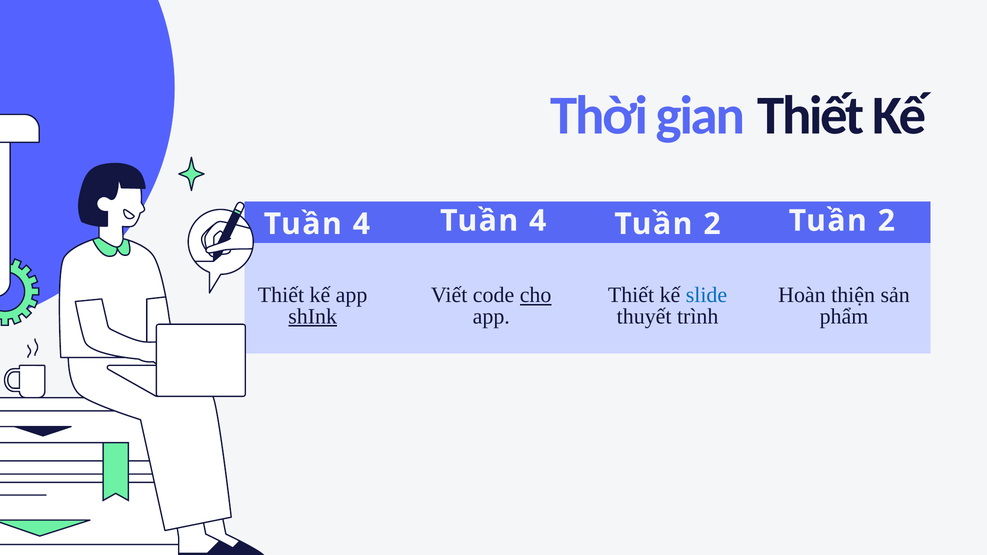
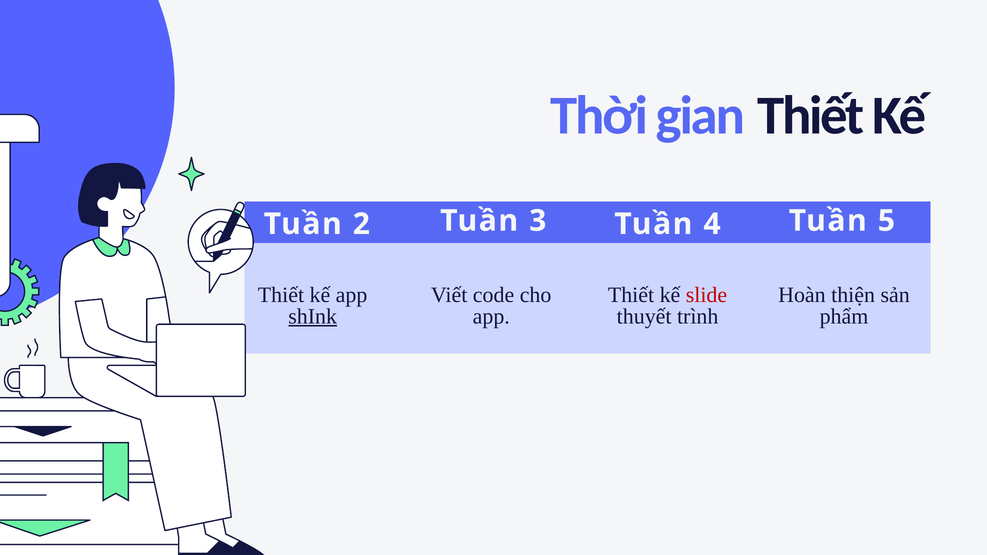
4: 4 -> 3 (538, 221)
2: 2 -> 5 (886, 221)
4: 4 -> 2 (361, 224)
2: 2 -> 4 (712, 224)
cho underline: present -> none (536, 295)
slide colour: blue -> red (706, 295)
